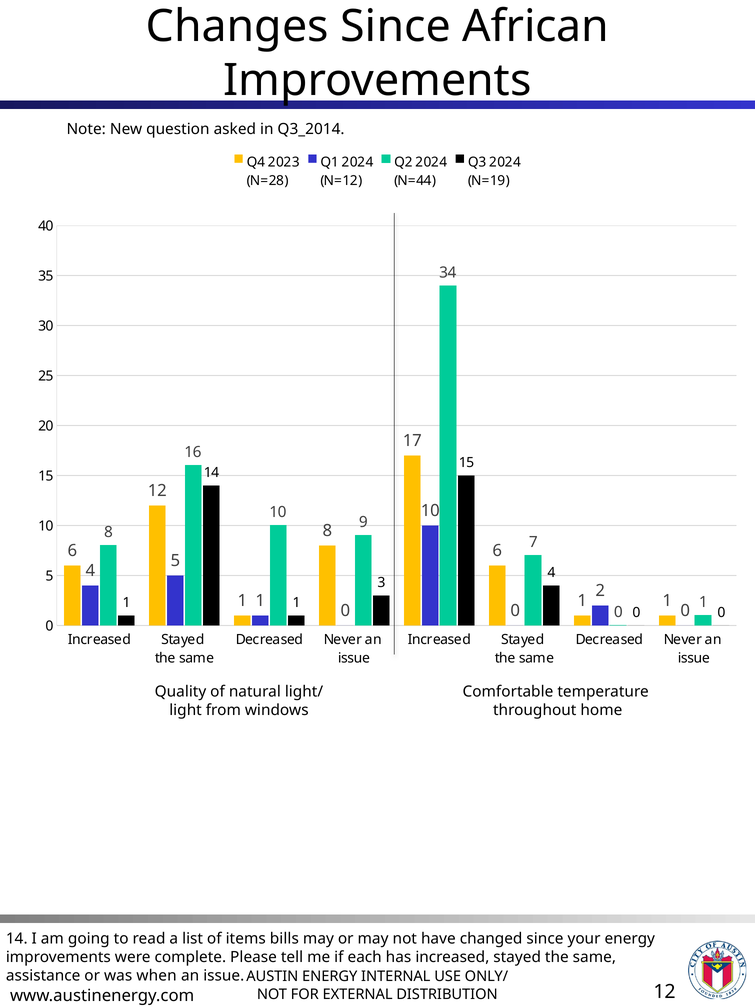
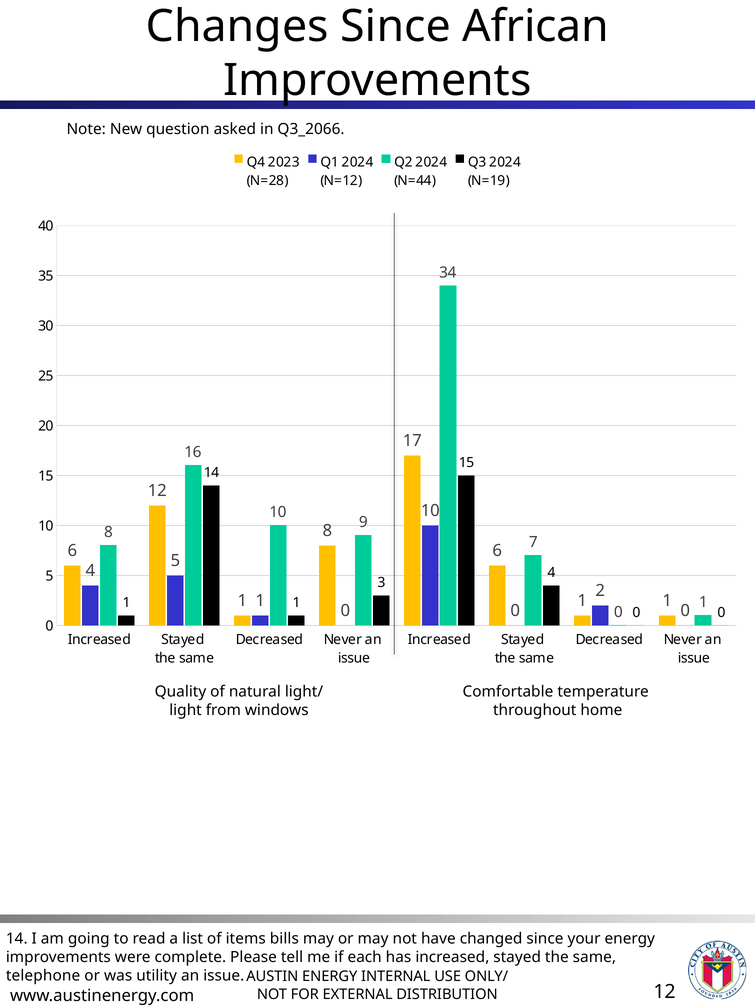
Q3_2014: Q3_2014 -> Q3_2066 (311, 129)
assistance: assistance -> telephone (43, 975)
when: when -> utility (157, 975)
